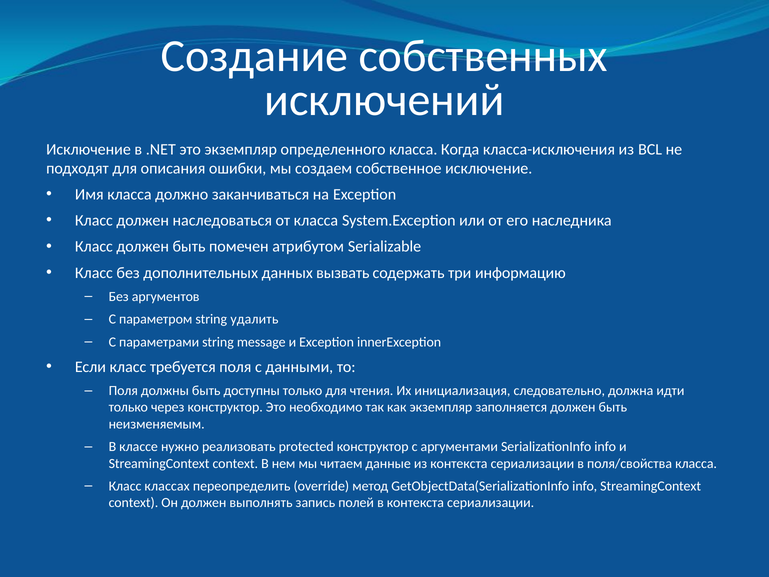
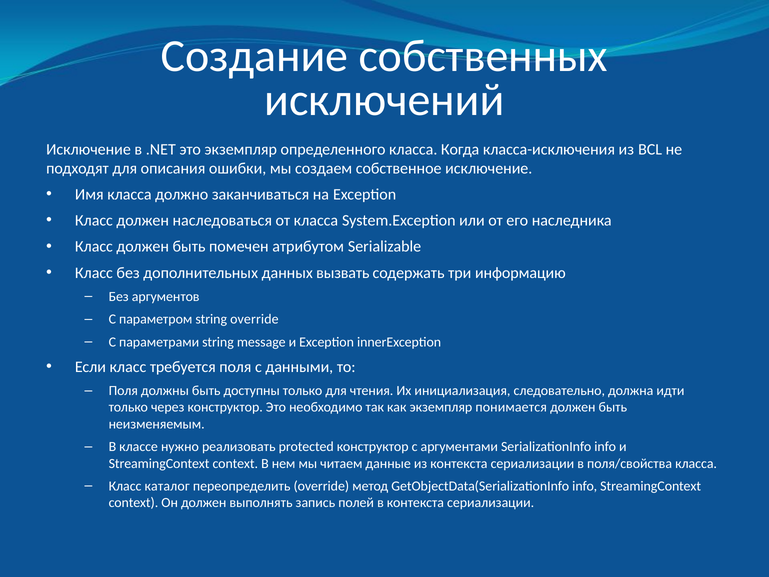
string удалить: удалить -> override (254, 319)
заполняется: заполняется -> понимается (511, 407)
классах: классах -> каталог (167, 486)
